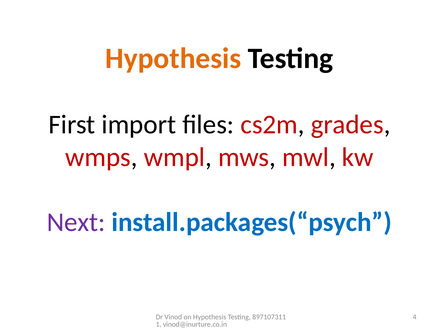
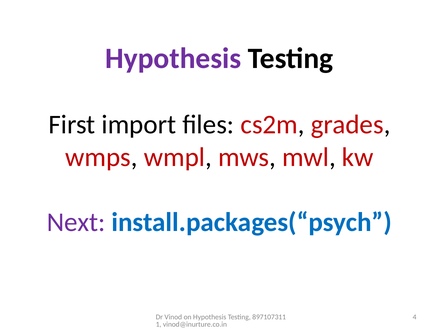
Hypothesis colour: orange -> purple (173, 58)
